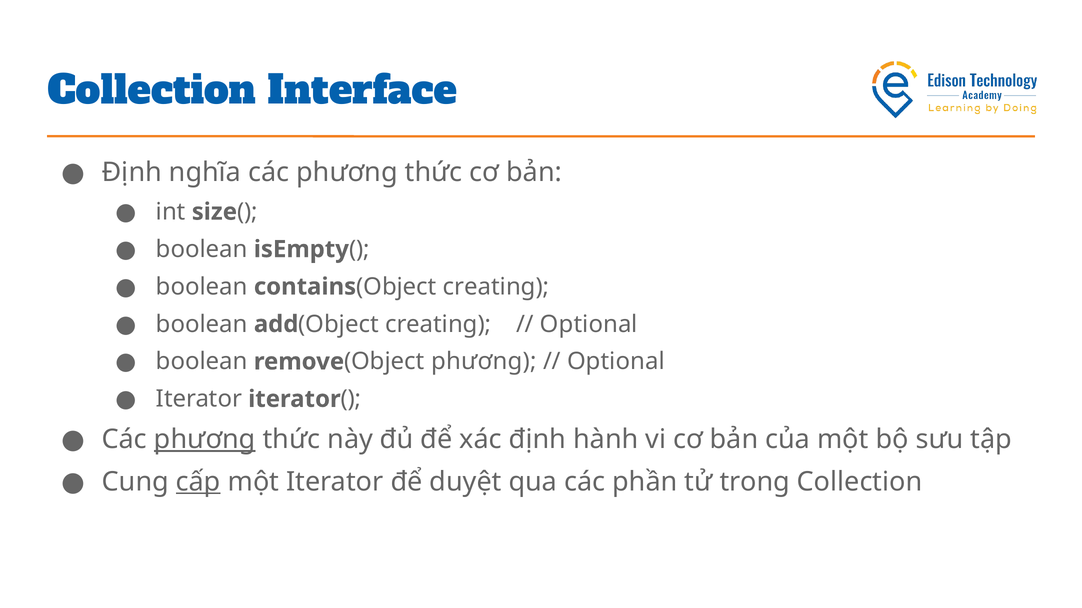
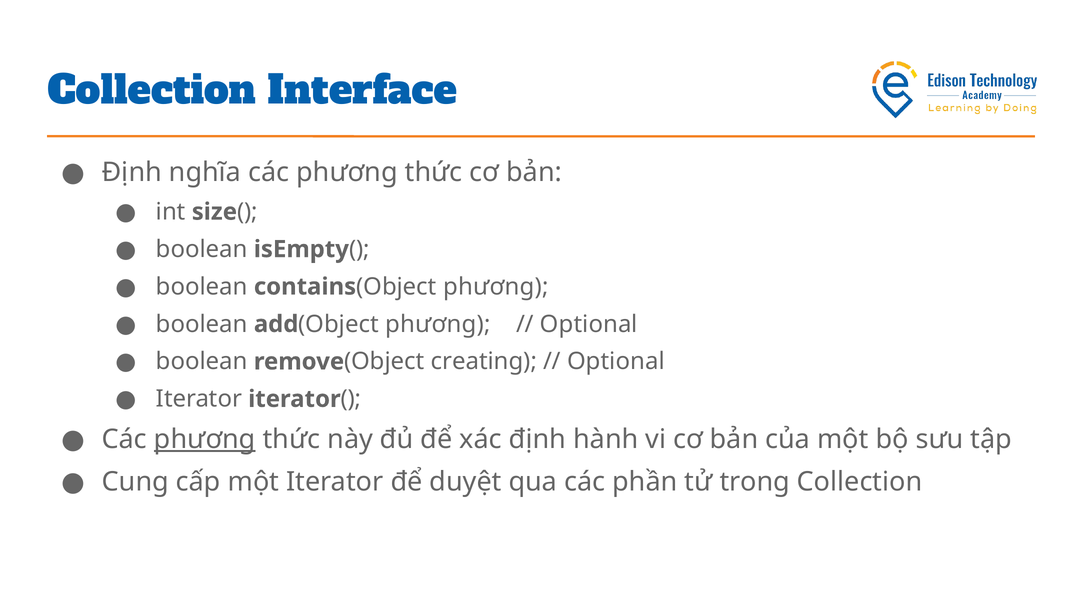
contains(Object creating: creating -> phương (496, 287)
add(Object creating: creating -> phương (438, 324)
remove(Object phương: phương -> creating (484, 362)
cấp underline: present -> none (198, 482)
